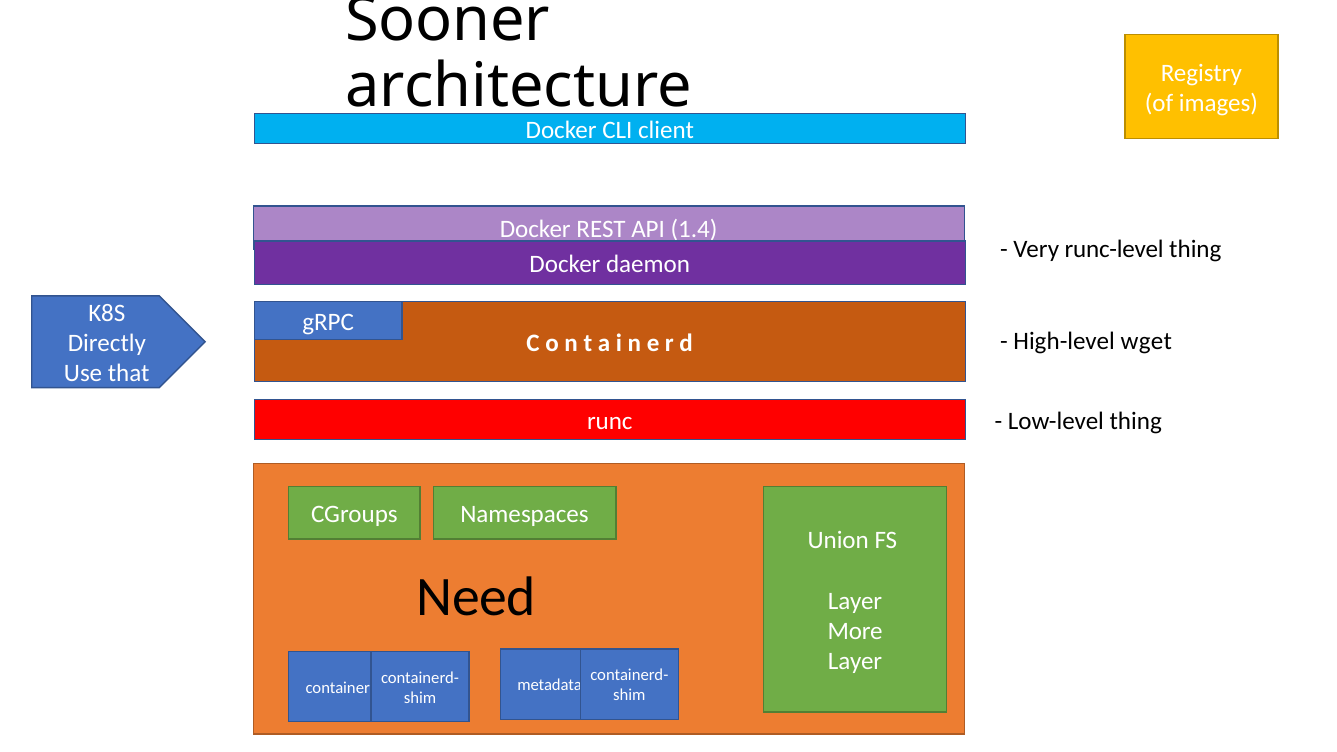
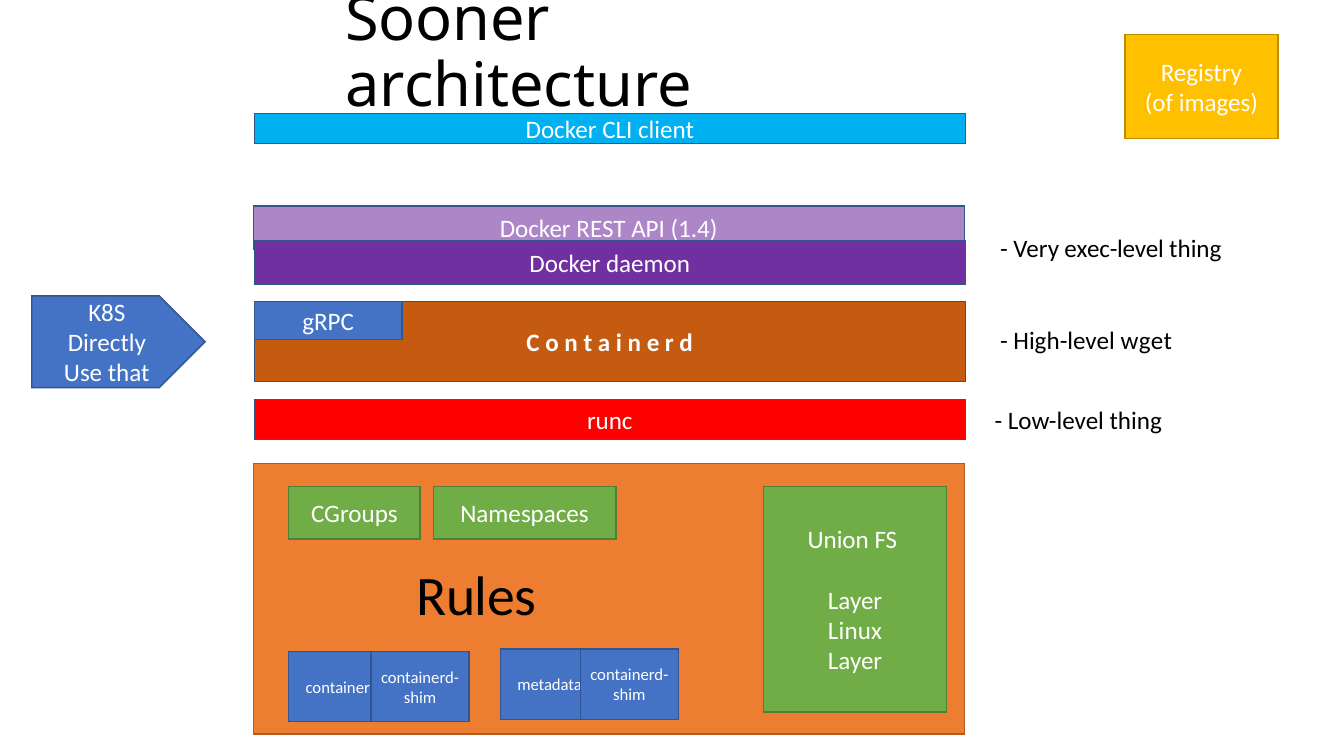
runc-level: runc-level -> exec-level (1114, 249)
Need: Need -> Rules (476, 598)
More: More -> Linux (855, 631)
